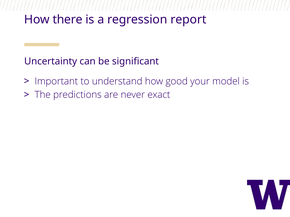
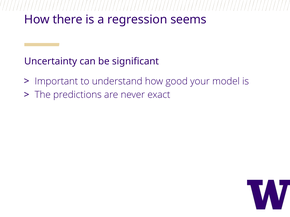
report: report -> seems (188, 20)
